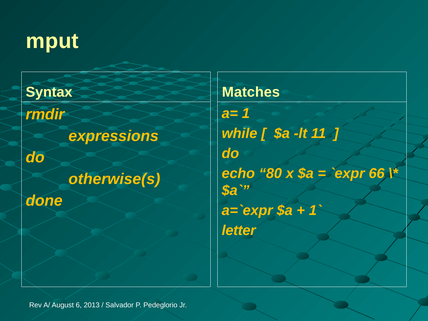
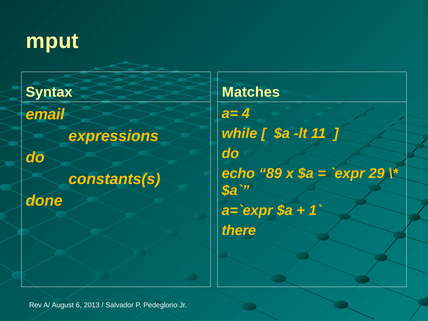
1: 1 -> 4 (246, 113)
rmdir: rmdir -> email (45, 114)
80: 80 -> 89 (270, 173)
66: 66 -> 29 (377, 173)
otherwise(s: otherwise(s -> constants(s (114, 179)
letter: letter -> there (239, 230)
